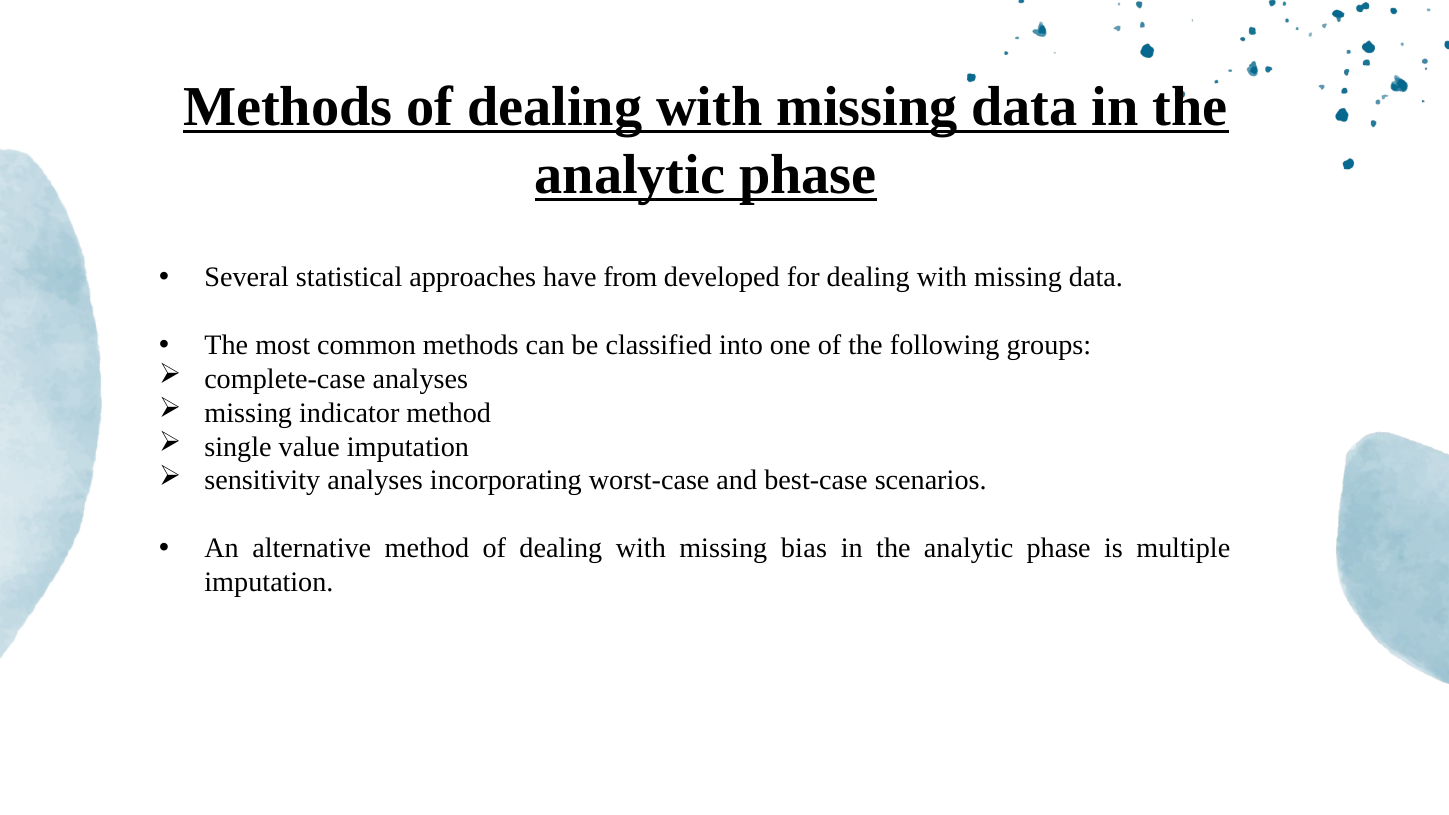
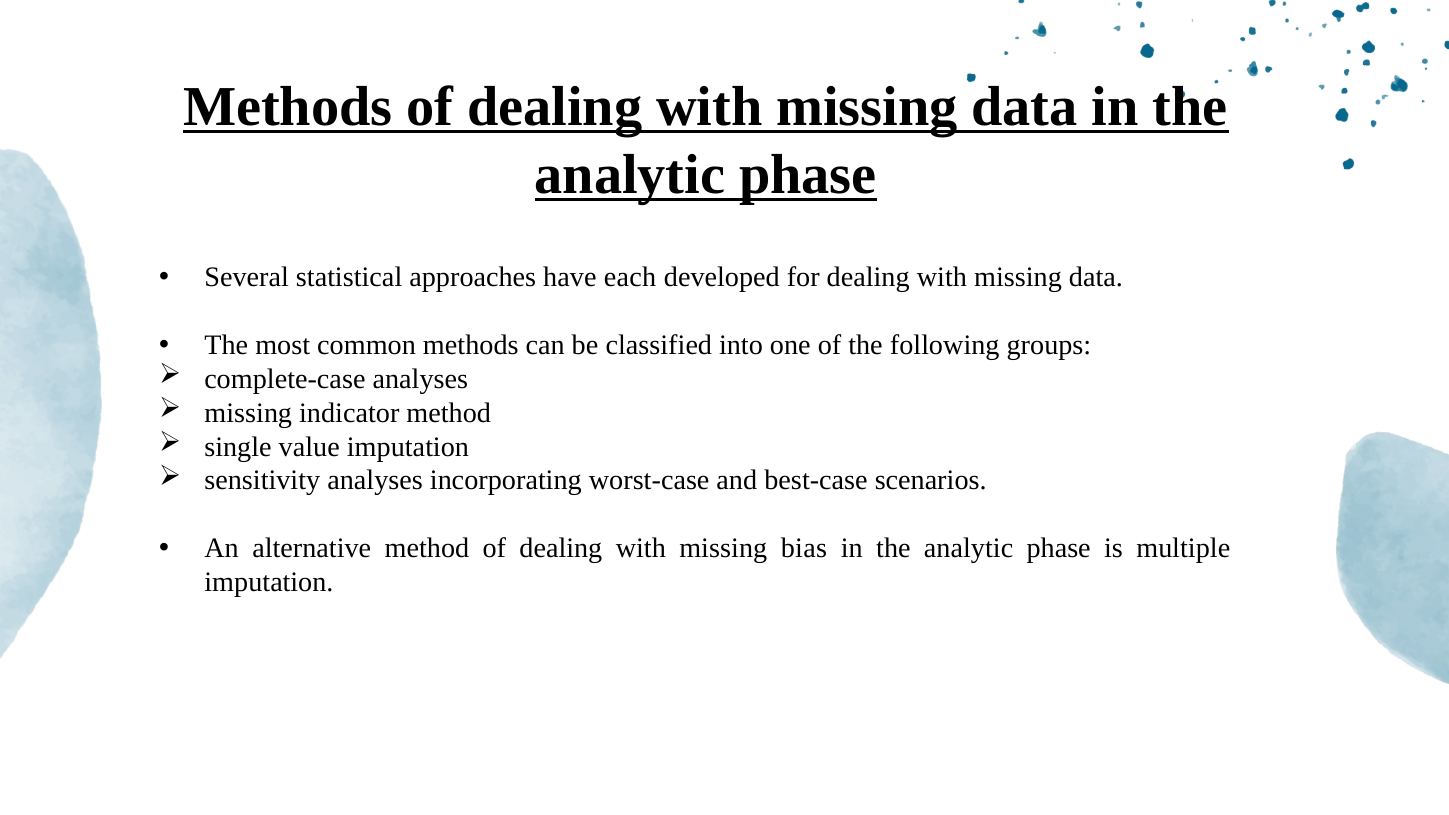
from: from -> each (630, 278)
